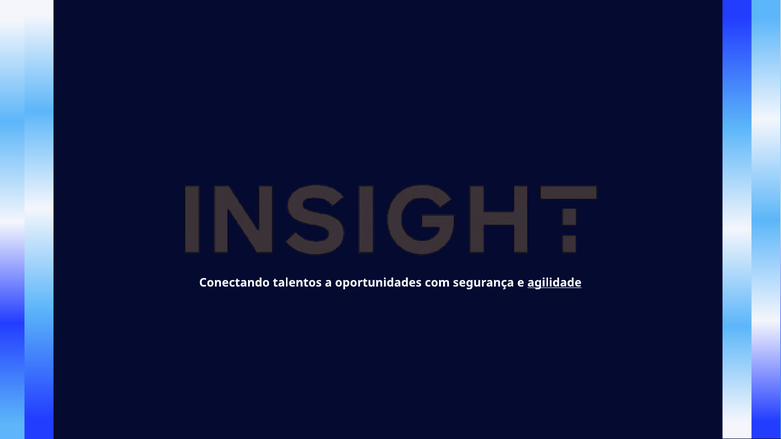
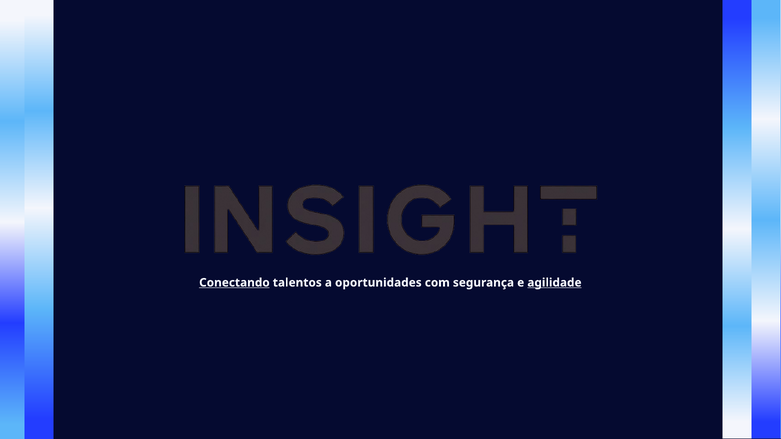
Conectando underline: none -> present (234, 283)
